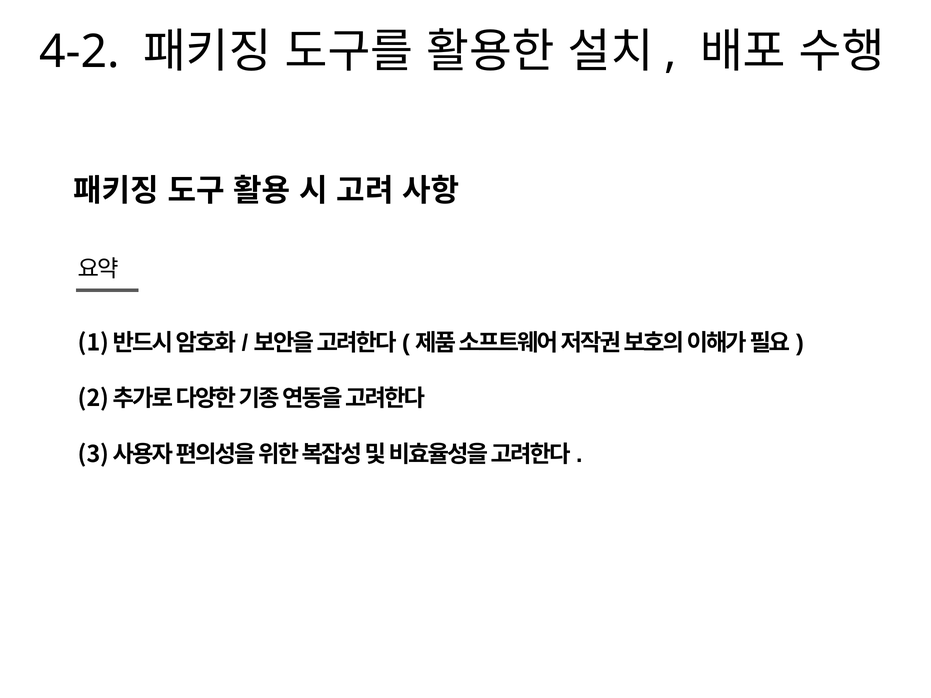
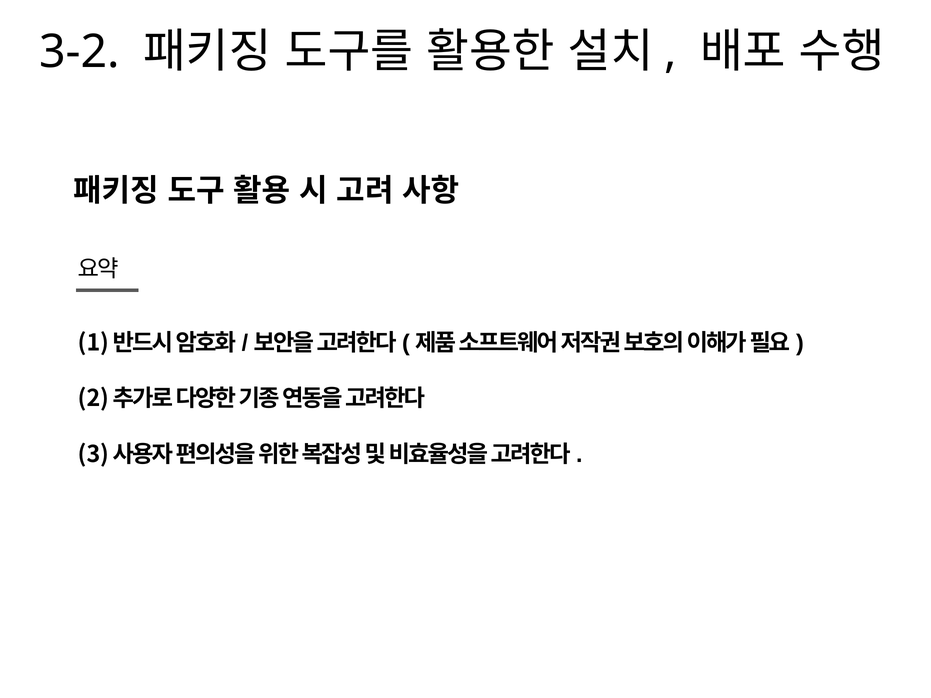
4-2: 4-2 -> 3-2 (80, 52)
